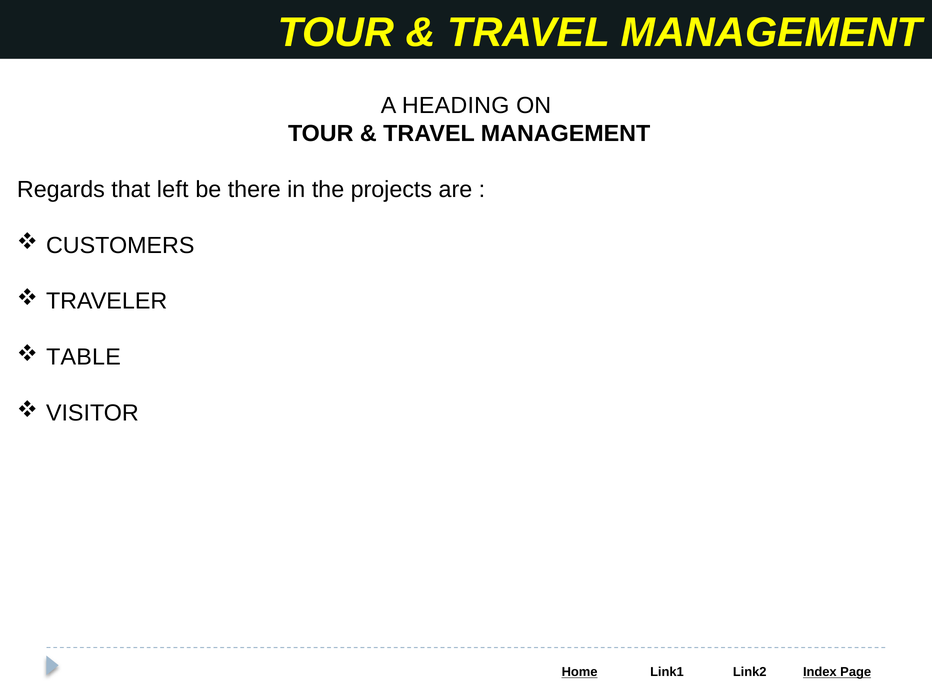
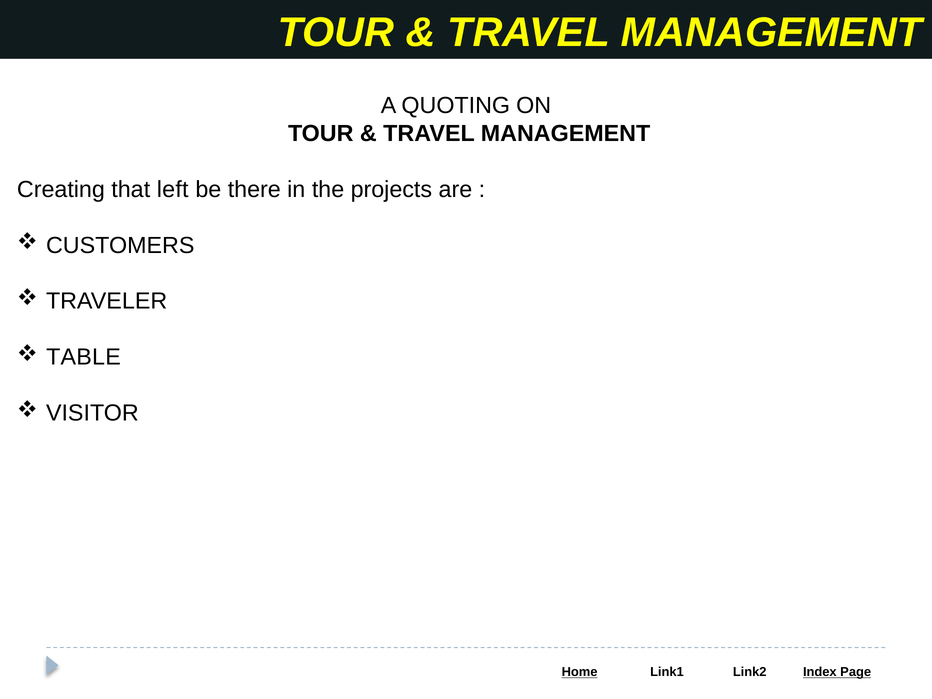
HEADING: HEADING -> QUOTING (456, 106)
Regards: Regards -> Creating (61, 189)
